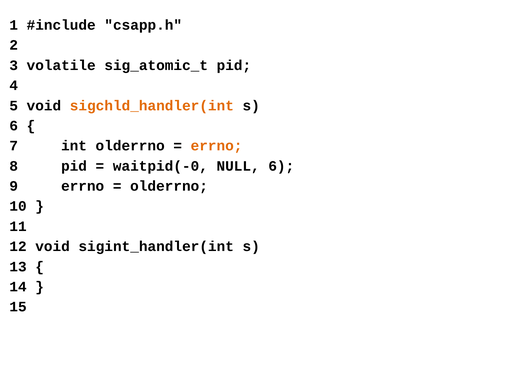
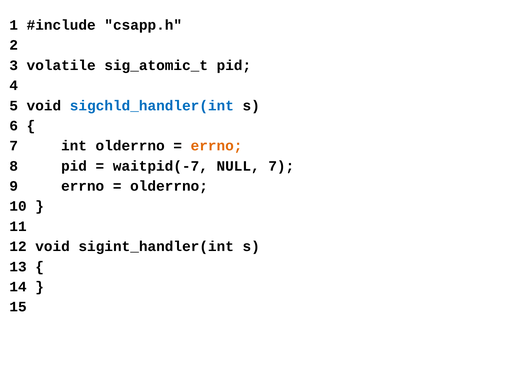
sigchld_handler(int colour: orange -> blue (152, 106)
waitpid(-0: waitpid(-0 -> waitpid(-7 (160, 166)
NULL 6: 6 -> 7 (281, 166)
